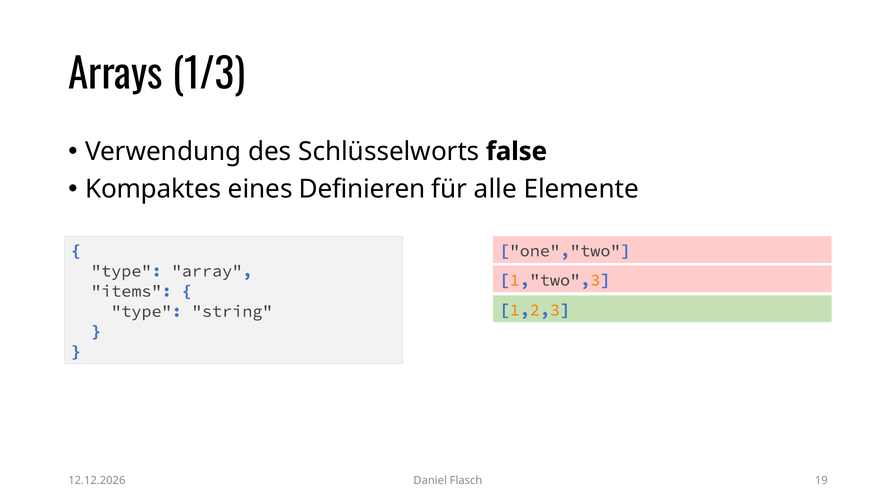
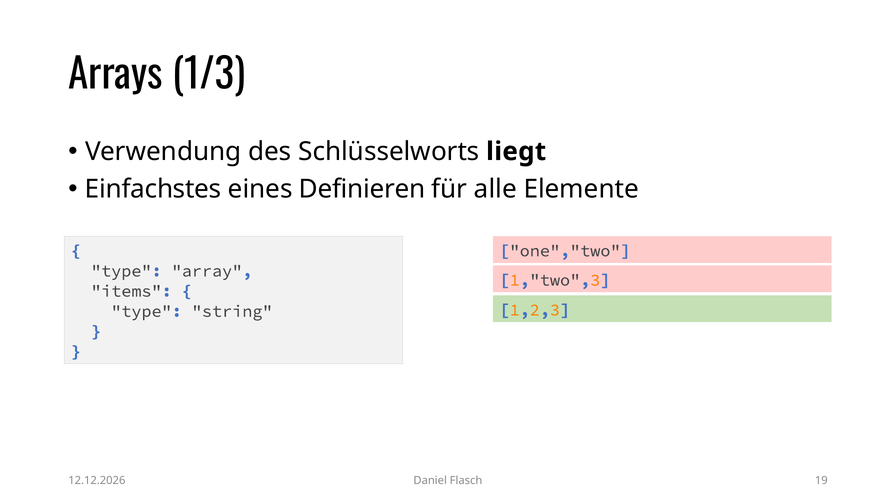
false: false -> liegt (516, 151)
Kompaktes: Kompaktes -> Einfachstes (153, 189)
